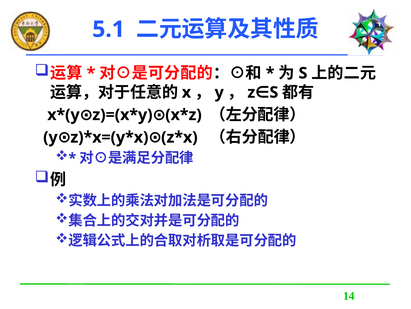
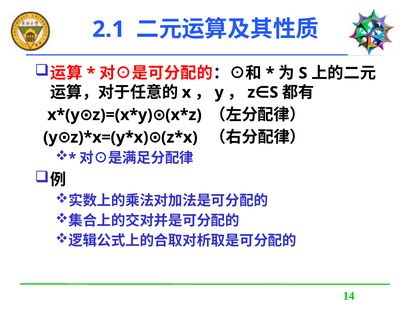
5.1: 5.1 -> 2.1 (109, 29)
